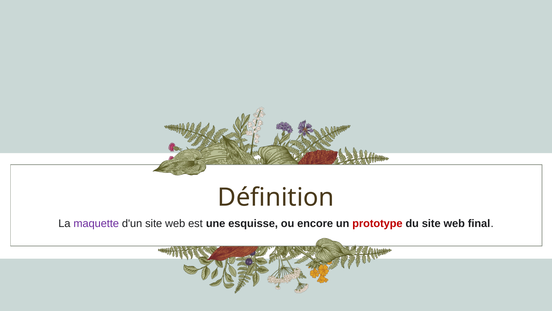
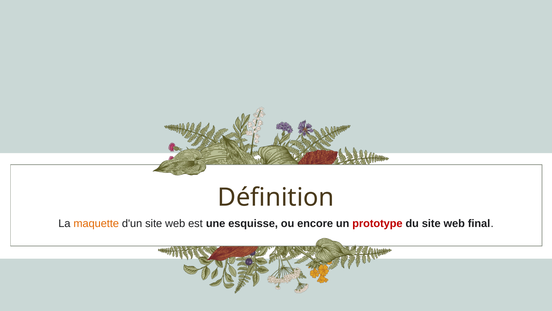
maquette colour: purple -> orange (96, 223)
